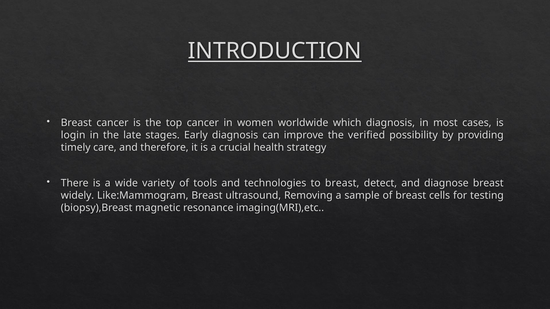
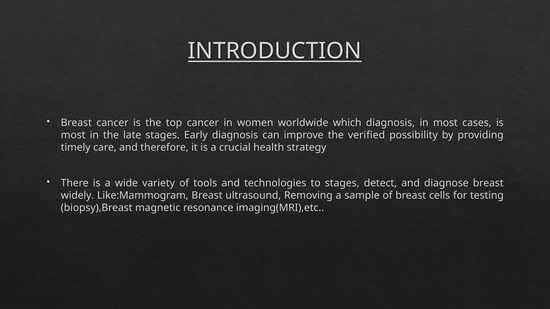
login: login -> most (73, 135)
to breast: breast -> stages (342, 183)
